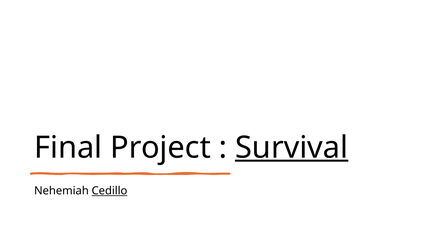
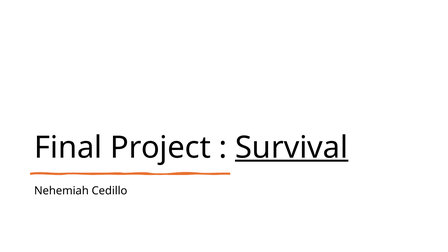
Cedillo underline: present -> none (110, 191)
